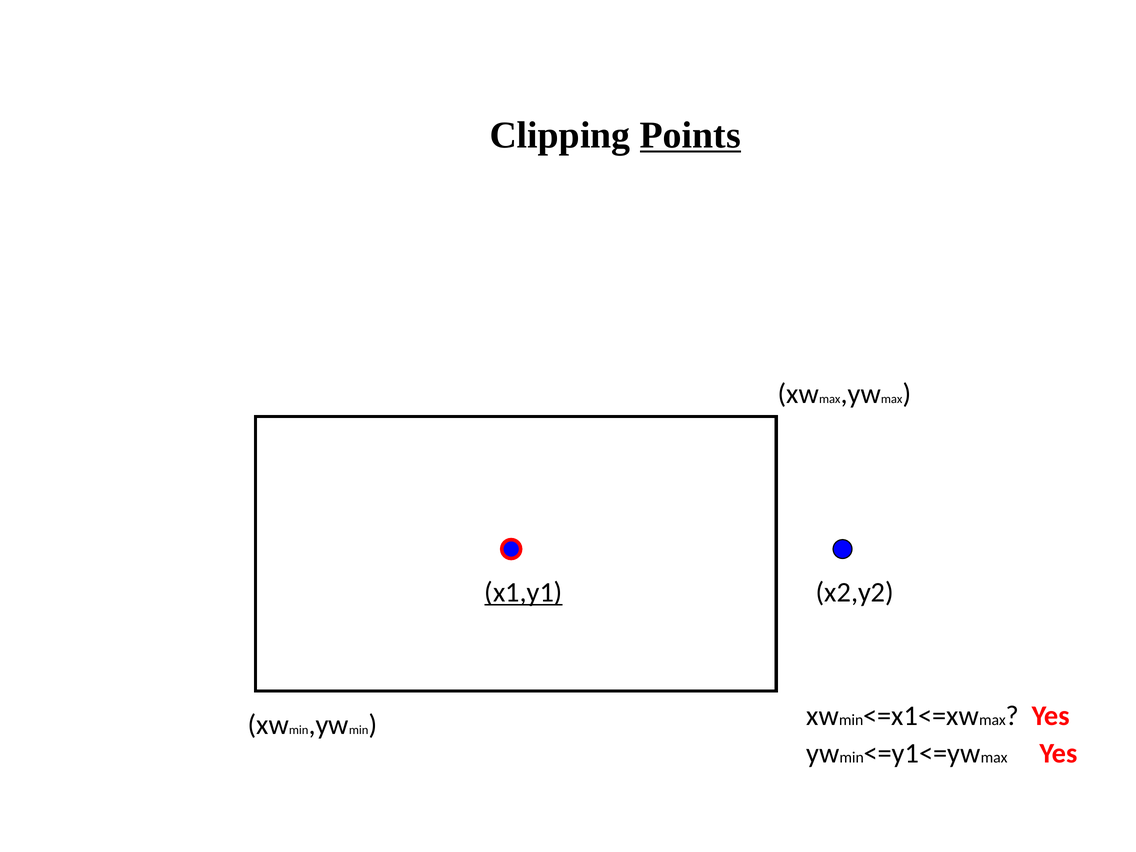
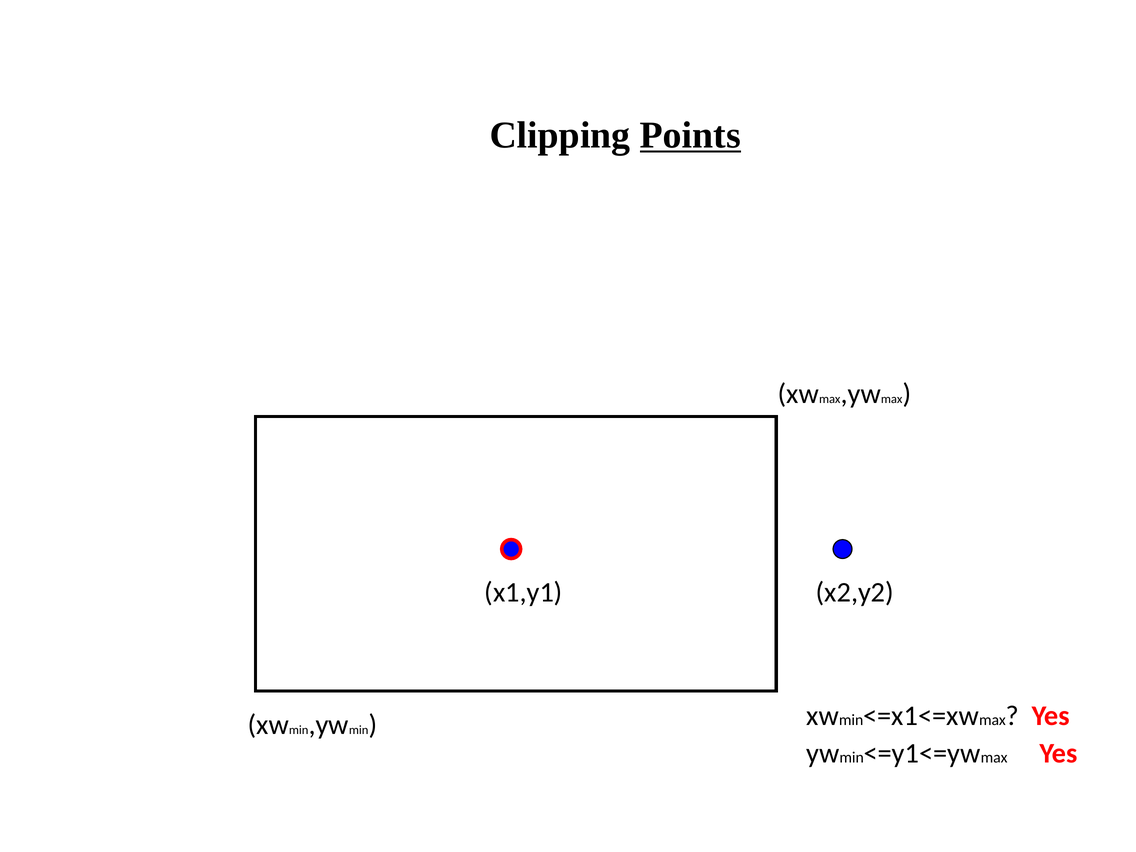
x1,y1 underline: present -> none (523, 593)
